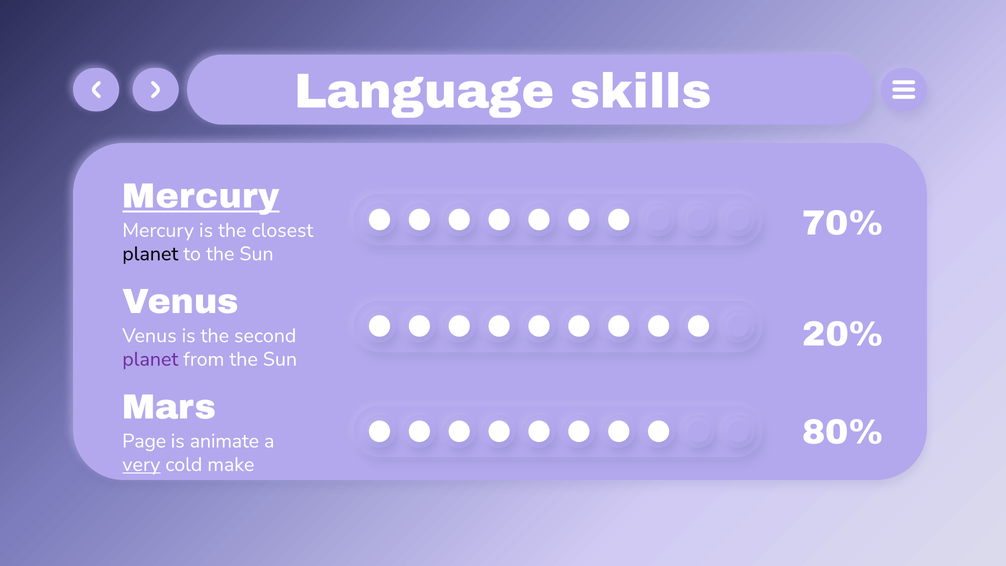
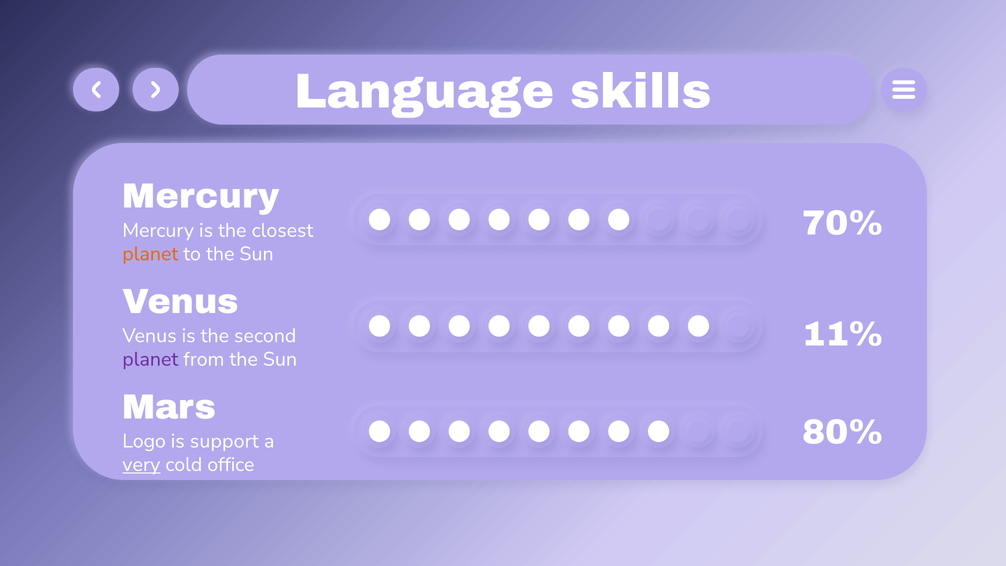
Mercury underline: present -> none (201, 196)
planet colour: black -> orange (150, 254)
20%: 20% -> 11% (843, 334)
Page: Page -> Logo (144, 441)
animate: animate -> support (224, 441)
make: make -> office (231, 464)
